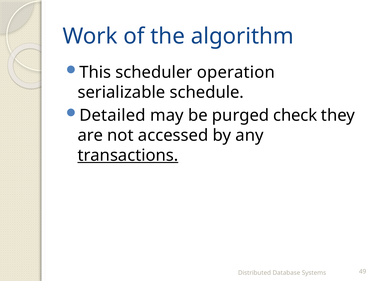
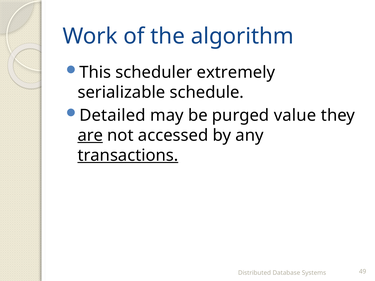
operation: operation -> extremely (236, 72)
check: check -> value (295, 116)
are underline: none -> present (90, 136)
